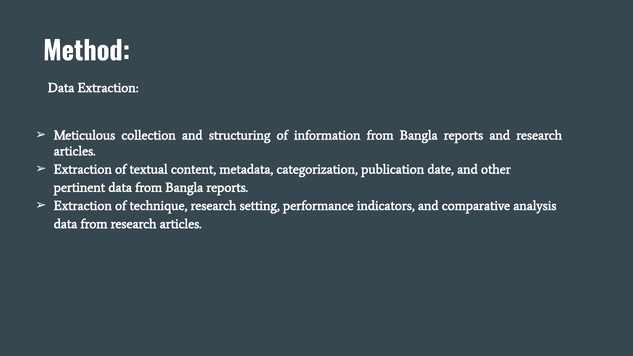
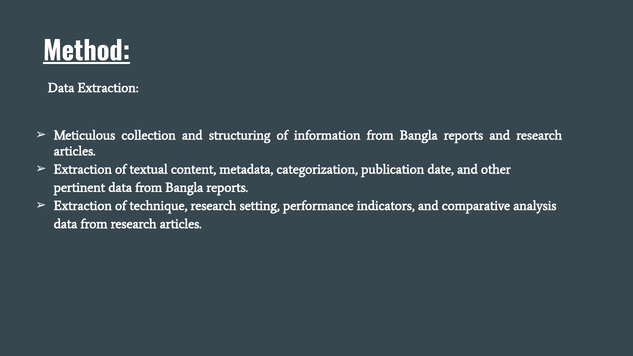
Method underline: none -> present (87, 52)
